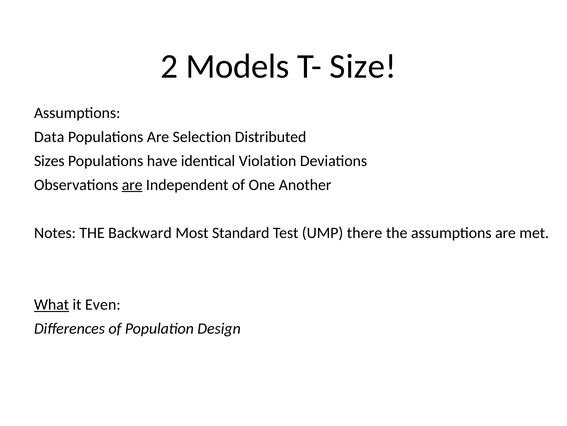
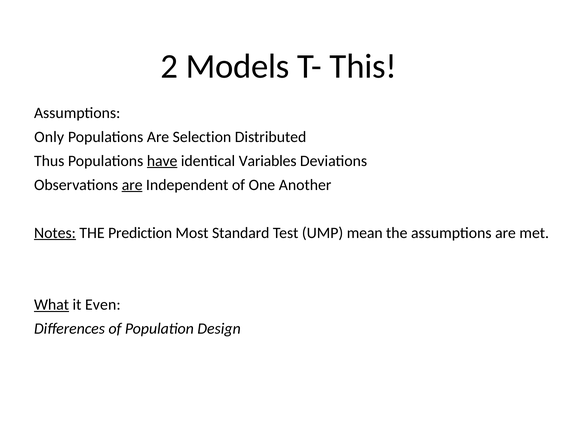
Size: Size -> This (363, 66)
Data: Data -> Only (49, 137)
Sizes: Sizes -> Thus (49, 161)
have underline: none -> present (162, 161)
Violation: Violation -> Variables (268, 161)
Notes underline: none -> present (55, 232)
Backward: Backward -> Prediction (140, 232)
there: there -> mean (365, 232)
